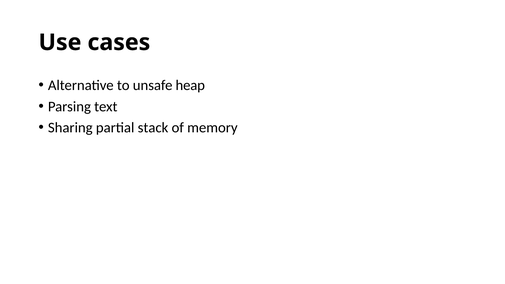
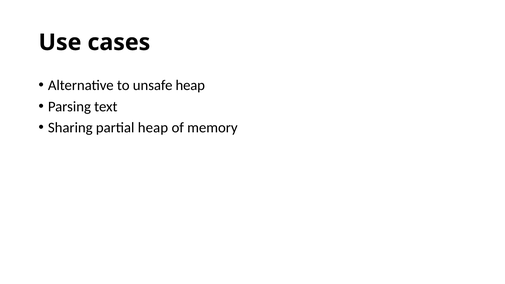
partial stack: stack -> heap (153, 128)
